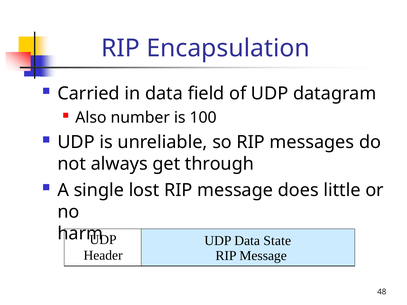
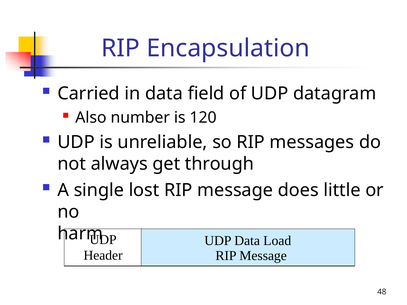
100: 100 -> 120 (203, 118)
State: State -> Load (277, 241)
